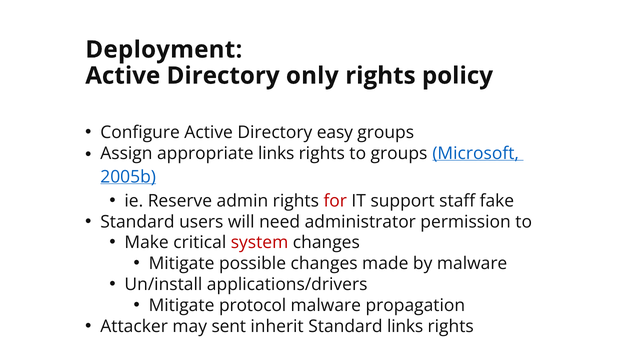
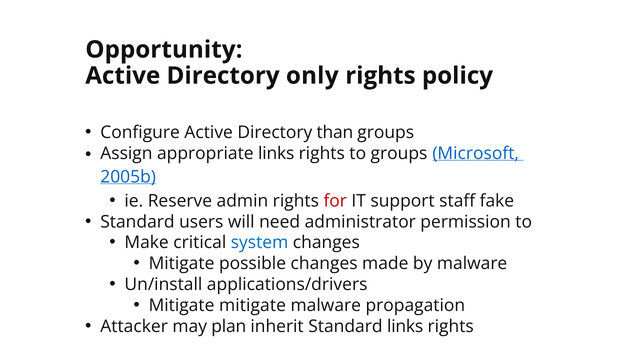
Deployment: Deployment -> Opportunity (164, 50)
easy: easy -> than (335, 132)
system colour: red -> blue (260, 243)
Mitigate protocol: protocol -> mitigate (253, 306)
sent: sent -> plan (229, 327)
